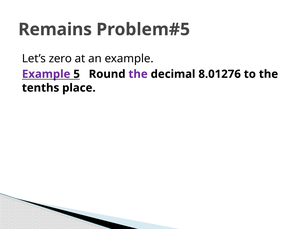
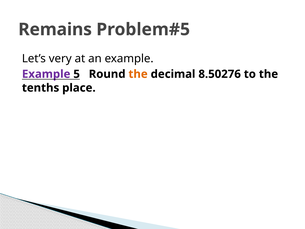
zero: zero -> very (60, 59)
the colour: purple -> orange (138, 74)
8.01276: 8.01276 -> 8.50276 (220, 74)
